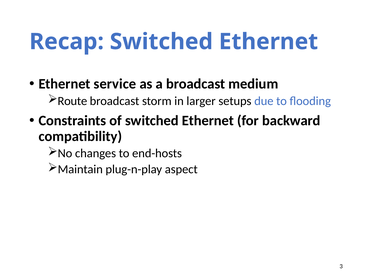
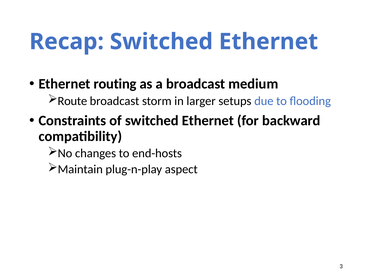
service: service -> routing (115, 84)
